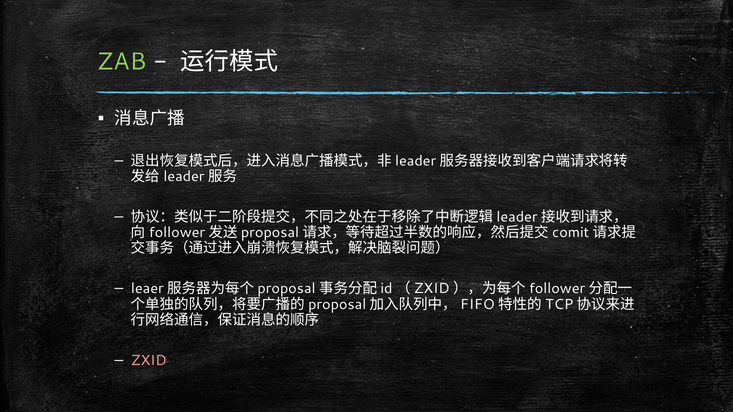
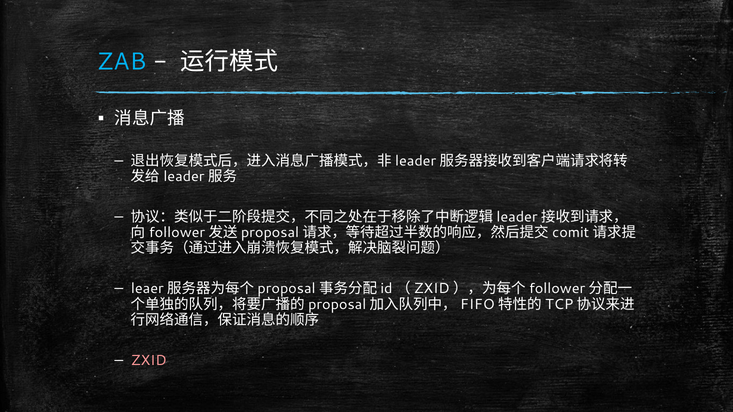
ZAB colour: light green -> light blue (122, 62)
